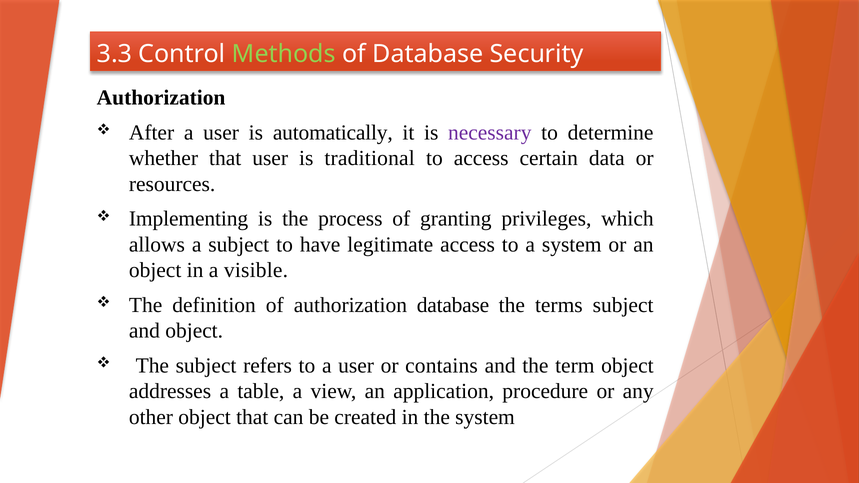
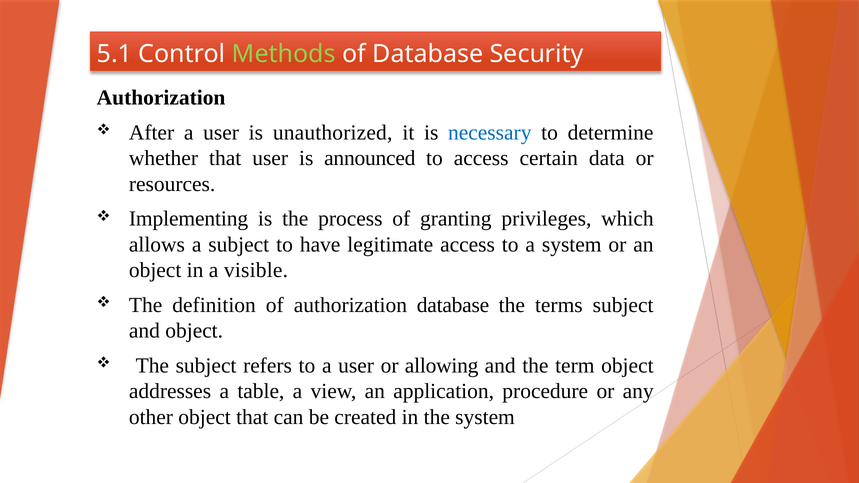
3.3: 3.3 -> 5.1 (114, 54)
automatically: automatically -> unauthorized (333, 133)
necessary colour: purple -> blue (490, 133)
traditional: traditional -> announced (370, 158)
contains: contains -> allowing (442, 366)
